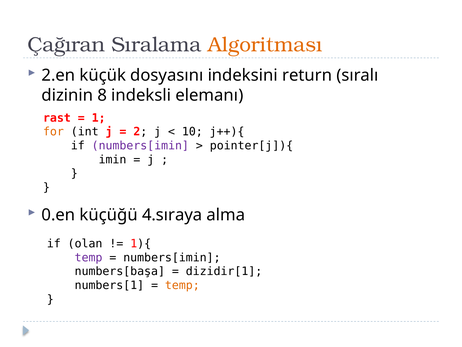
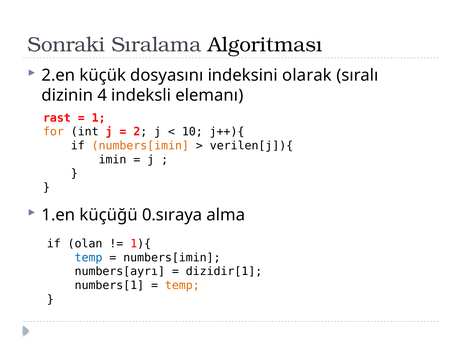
Çağıran: Çağıran -> Sonraki (66, 45)
Algoritması colour: orange -> black (265, 45)
return: return -> olarak (307, 75)
8: 8 -> 4 (102, 95)
numbers[imin colour: purple -> orange (140, 145)
pointer[j]){: pointer[j]){ -> verilen[j]){ (252, 145)
0.en: 0.en -> 1.en (58, 215)
4.sıraya: 4.sıraya -> 0.sıraya (172, 215)
temp colour: purple -> blue (89, 257)
numbers[başa: numbers[başa -> numbers[ayrı (120, 271)
